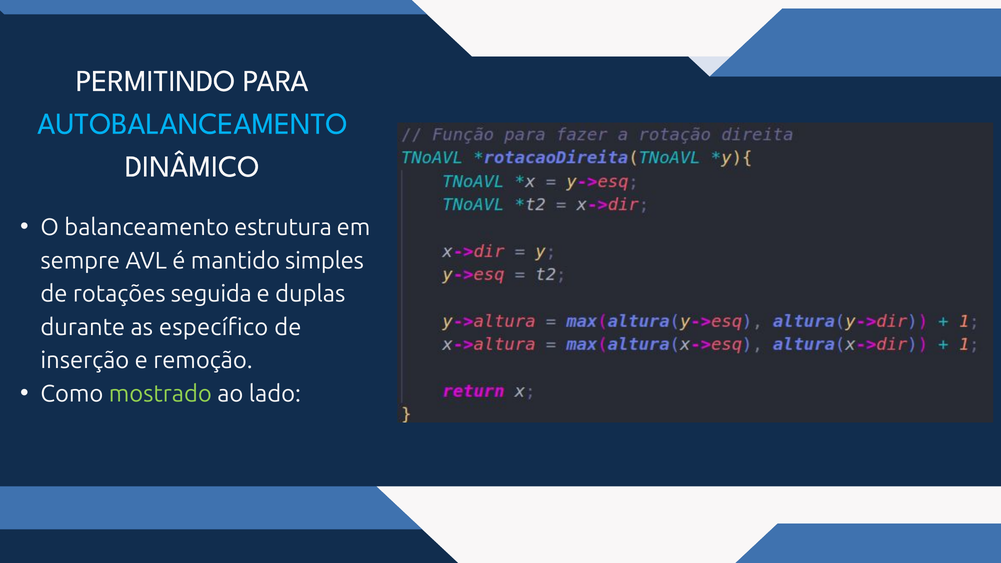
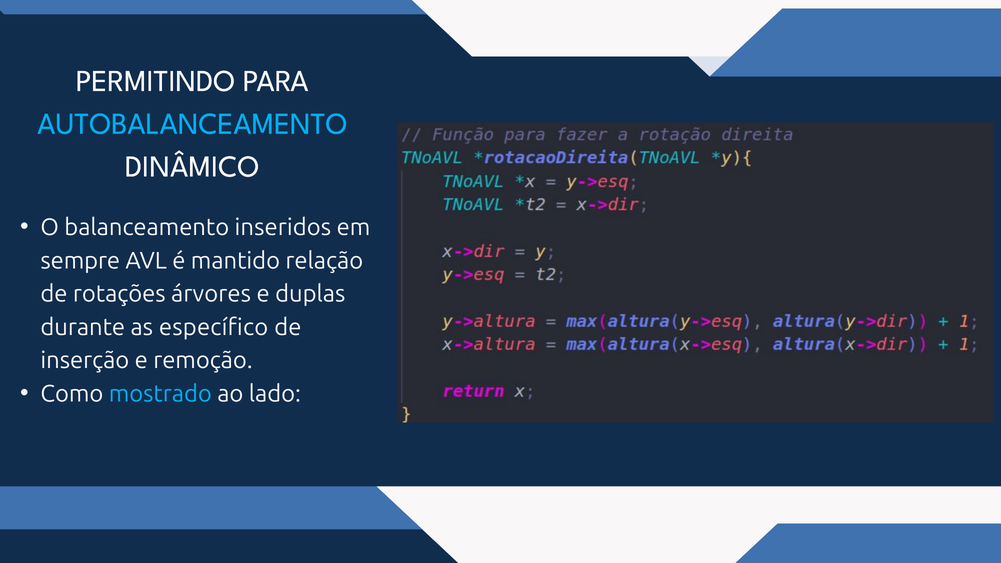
estrutura: estrutura -> inseridos (283, 227)
simples: simples -> relação (324, 261)
seguida: seguida -> árvores (211, 294)
mostrado colour: light green -> light blue (160, 394)
